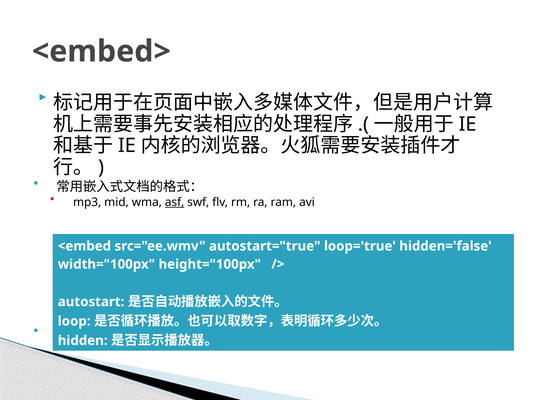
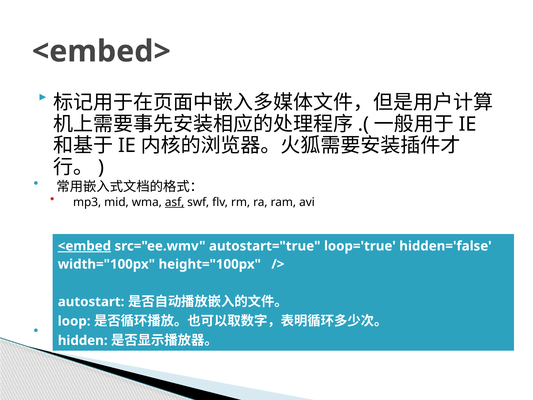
<embed underline: none -> present (84, 246)
